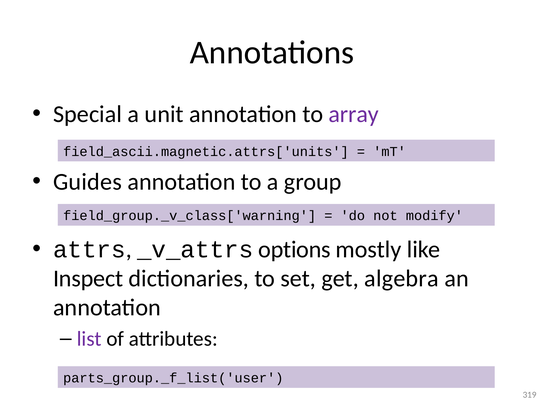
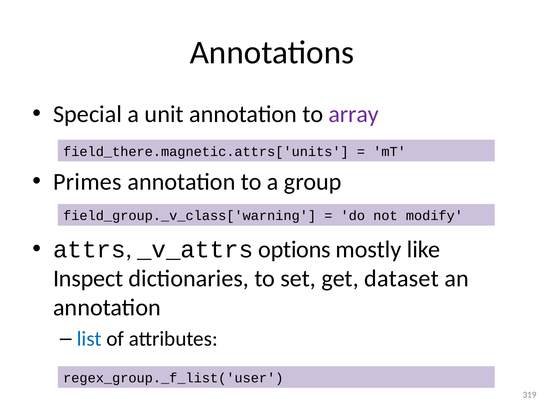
field_ascii.magnetic.attrs['units: field_ascii.magnetic.attrs['units -> field_there.magnetic.attrs['units (206, 152)
Guides: Guides -> Primes (87, 182)
algebra: algebra -> dataset (402, 279)
list colour: purple -> blue (89, 339)
parts_group._f_list('user: parts_group._f_list('user -> regex_group._f_list('user (173, 378)
